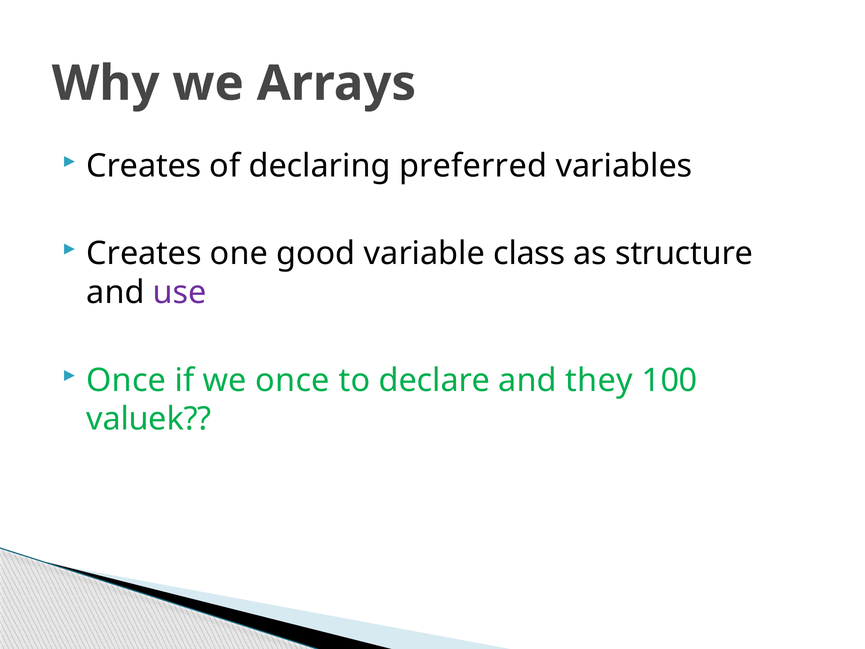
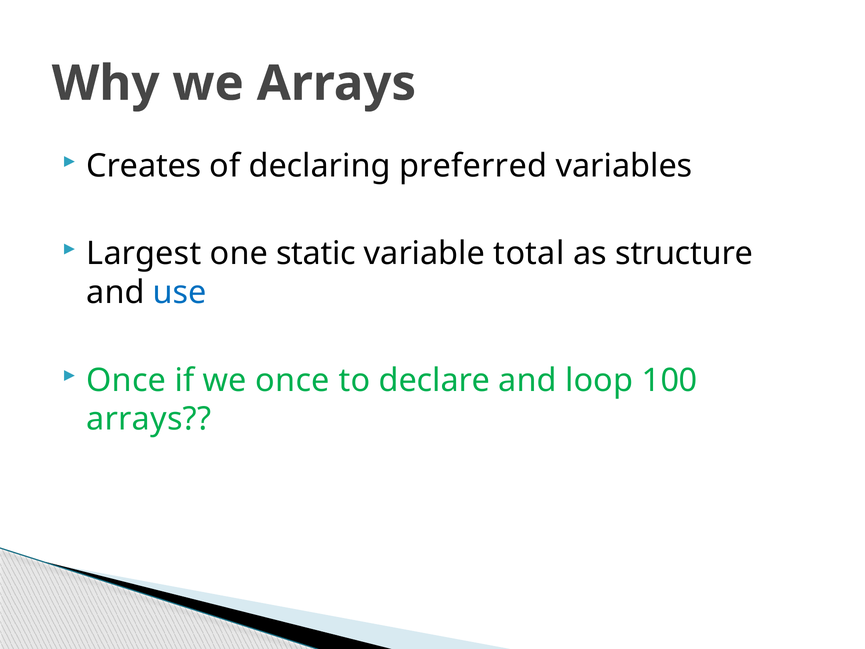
Creates: Creates -> Largest (144, 254)
good: good -> static (316, 254)
class: class -> total (529, 254)
use colour: purple -> blue (180, 293)
they: they -> loop (599, 380)
valuek: valuek -> arrays (149, 419)
